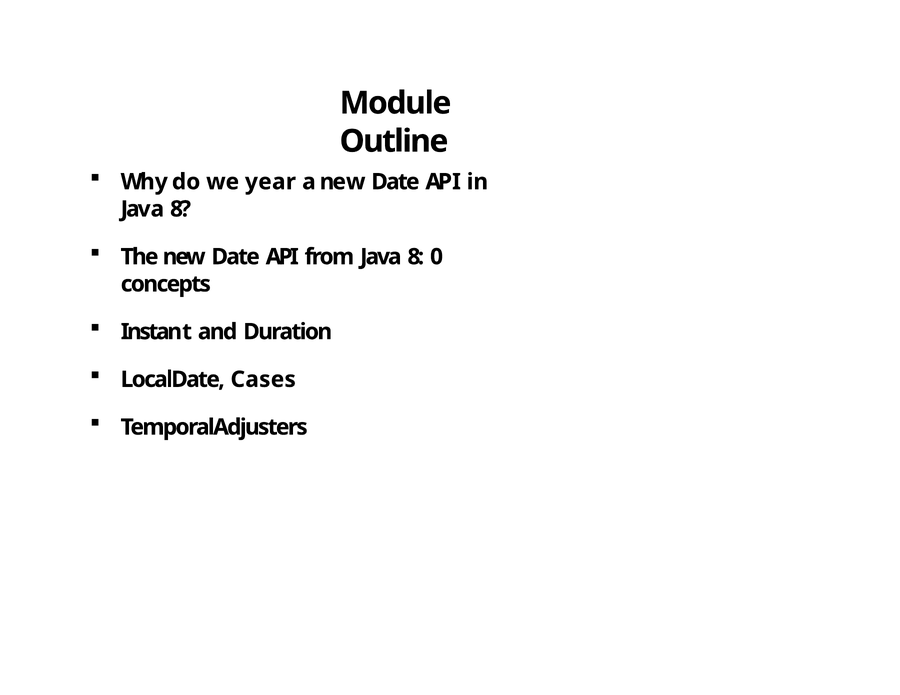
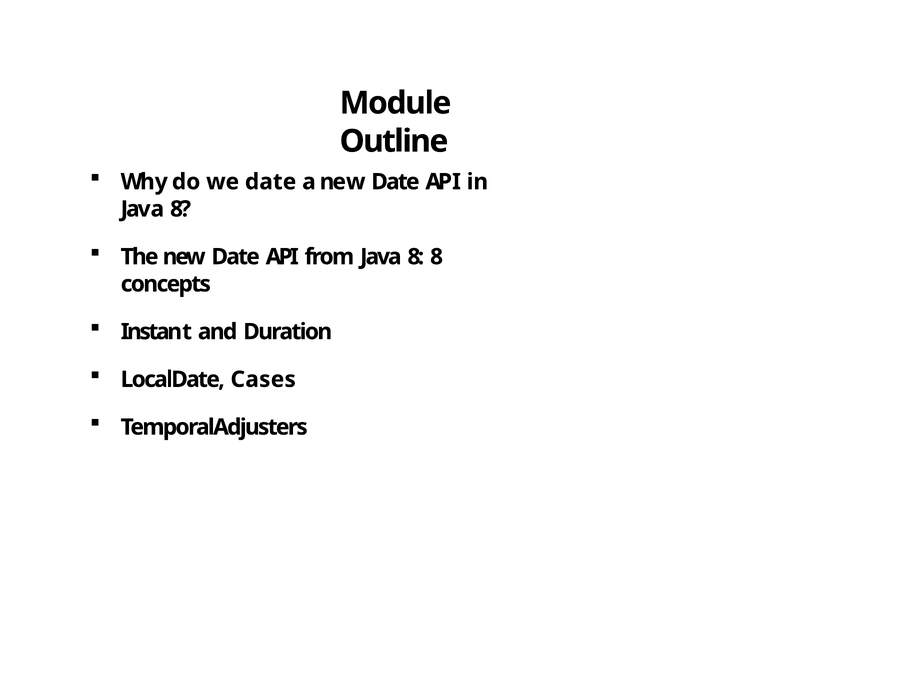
we year: year -> date (271, 182)
8 0: 0 -> 8 (437, 257)
